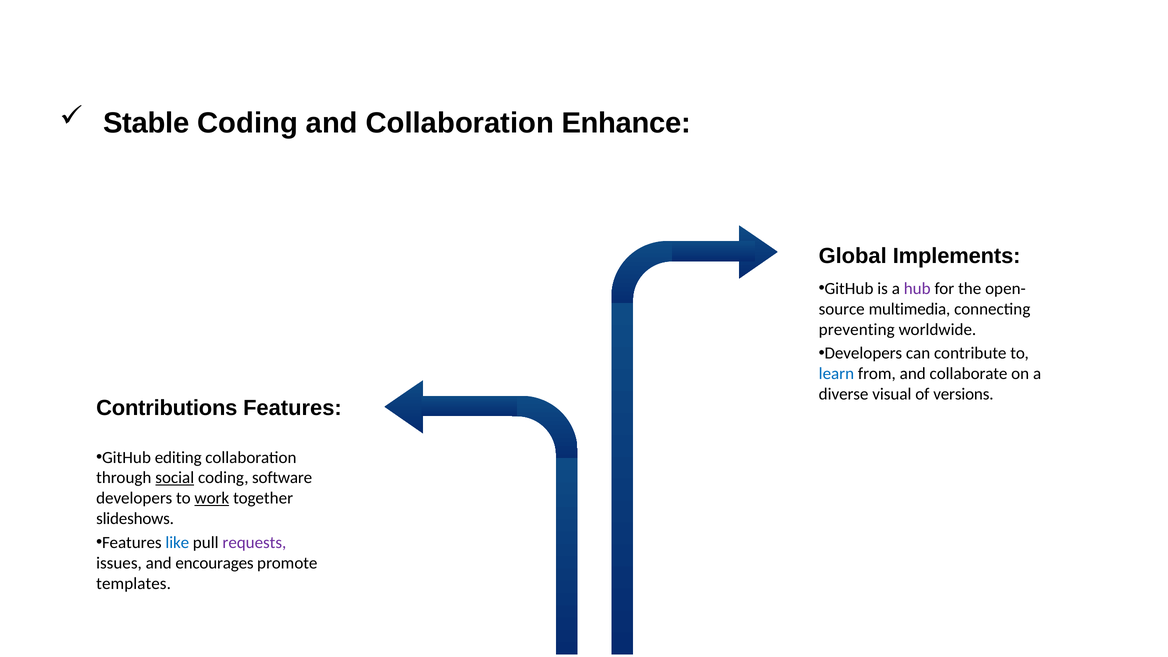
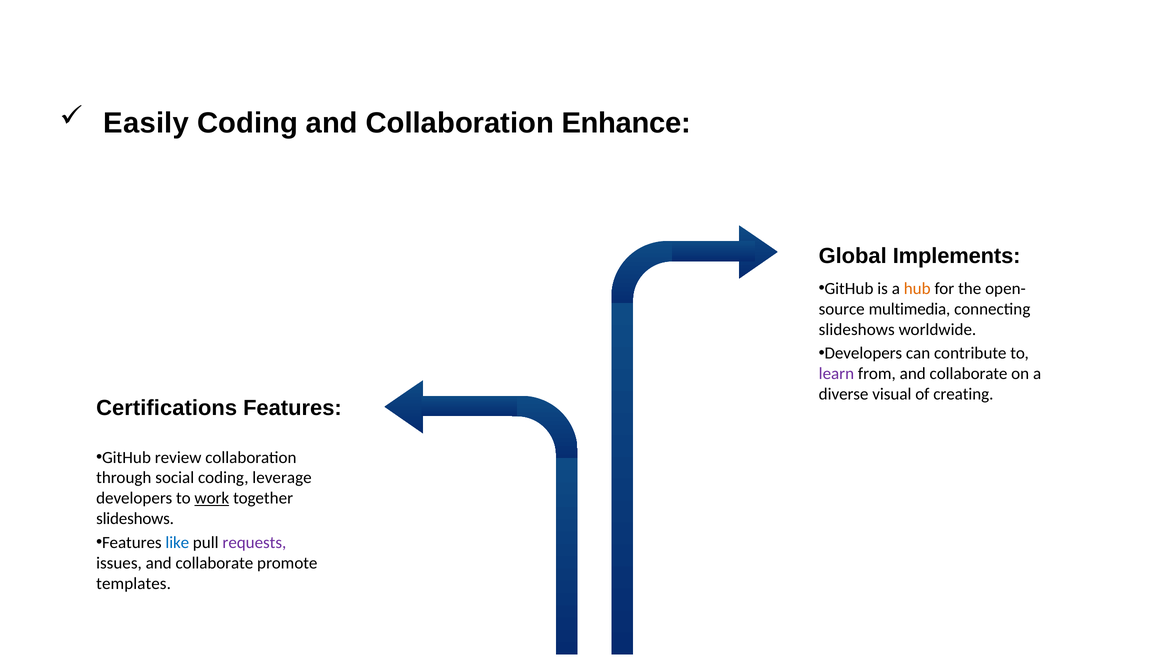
Stable: Stable -> Easily (146, 123)
hub colour: purple -> orange (917, 289)
preventing: preventing -> slideshows (857, 329)
learn colour: blue -> purple (836, 374)
versions: versions -> creating (963, 394)
Contributions: Contributions -> Certifications (167, 408)
editing: editing -> review (178, 457)
social underline: present -> none (175, 478)
software: software -> leverage (282, 478)
issues and encourages: encourages -> collaborate (214, 563)
